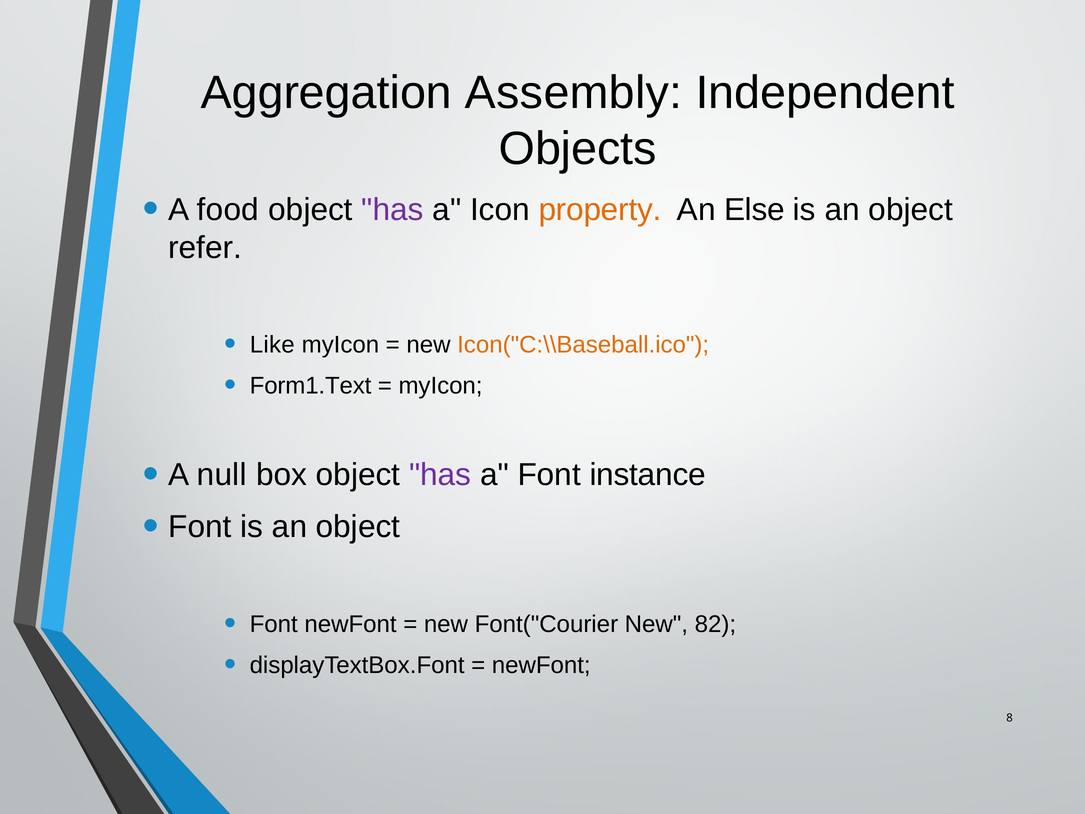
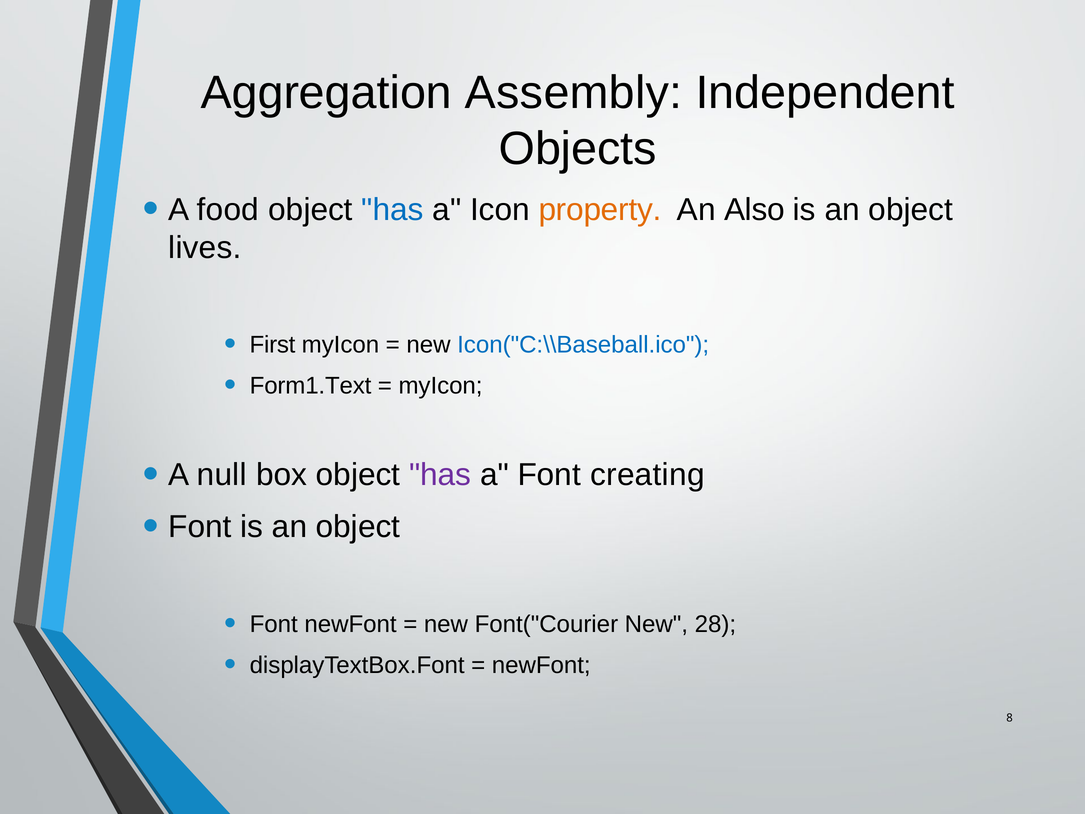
has colour: purple -> blue (393, 210)
Else: Else -> Also (754, 210)
refer: refer -> lives (205, 247)
Like: Like -> First (273, 345)
Icon("C:\\Baseball.ico colour: orange -> blue (583, 345)
instance: instance -> creating (647, 475)
82: 82 -> 28 (715, 624)
